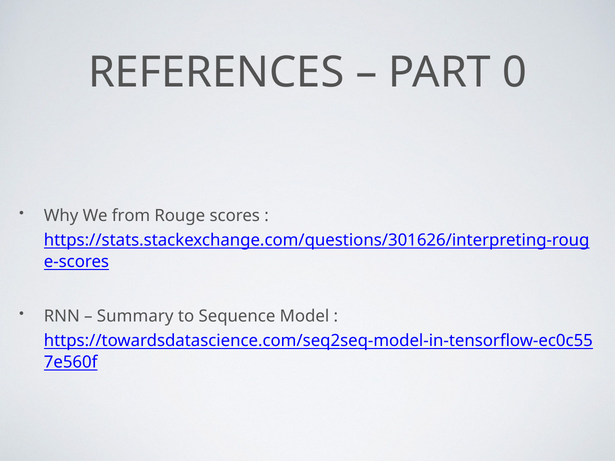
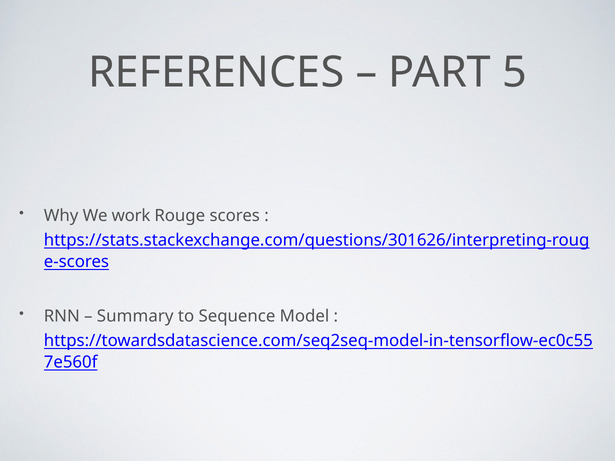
0: 0 -> 5 (515, 73)
from: from -> work (131, 216)
